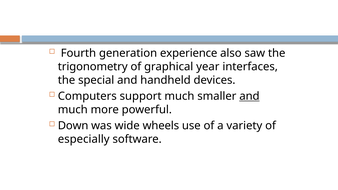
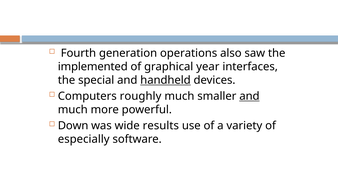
experience: experience -> operations (189, 53)
trigonometry: trigonometry -> implemented (93, 67)
handheld underline: none -> present (165, 80)
support: support -> roughly (141, 96)
wheels: wheels -> results (161, 126)
